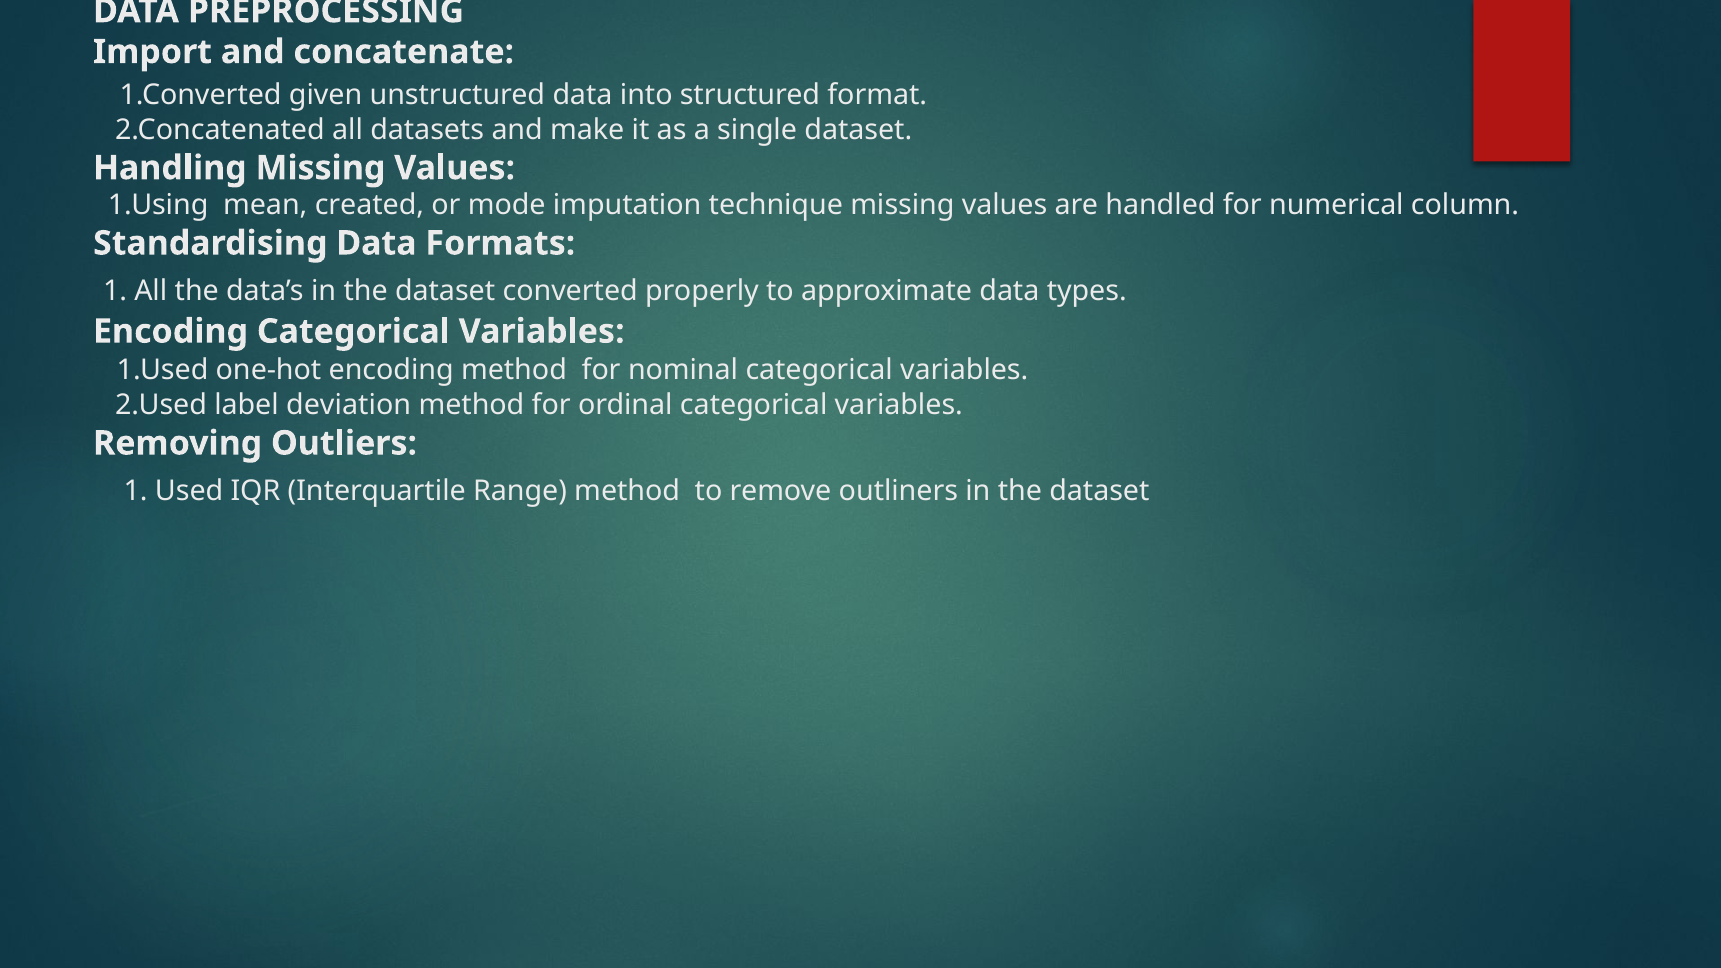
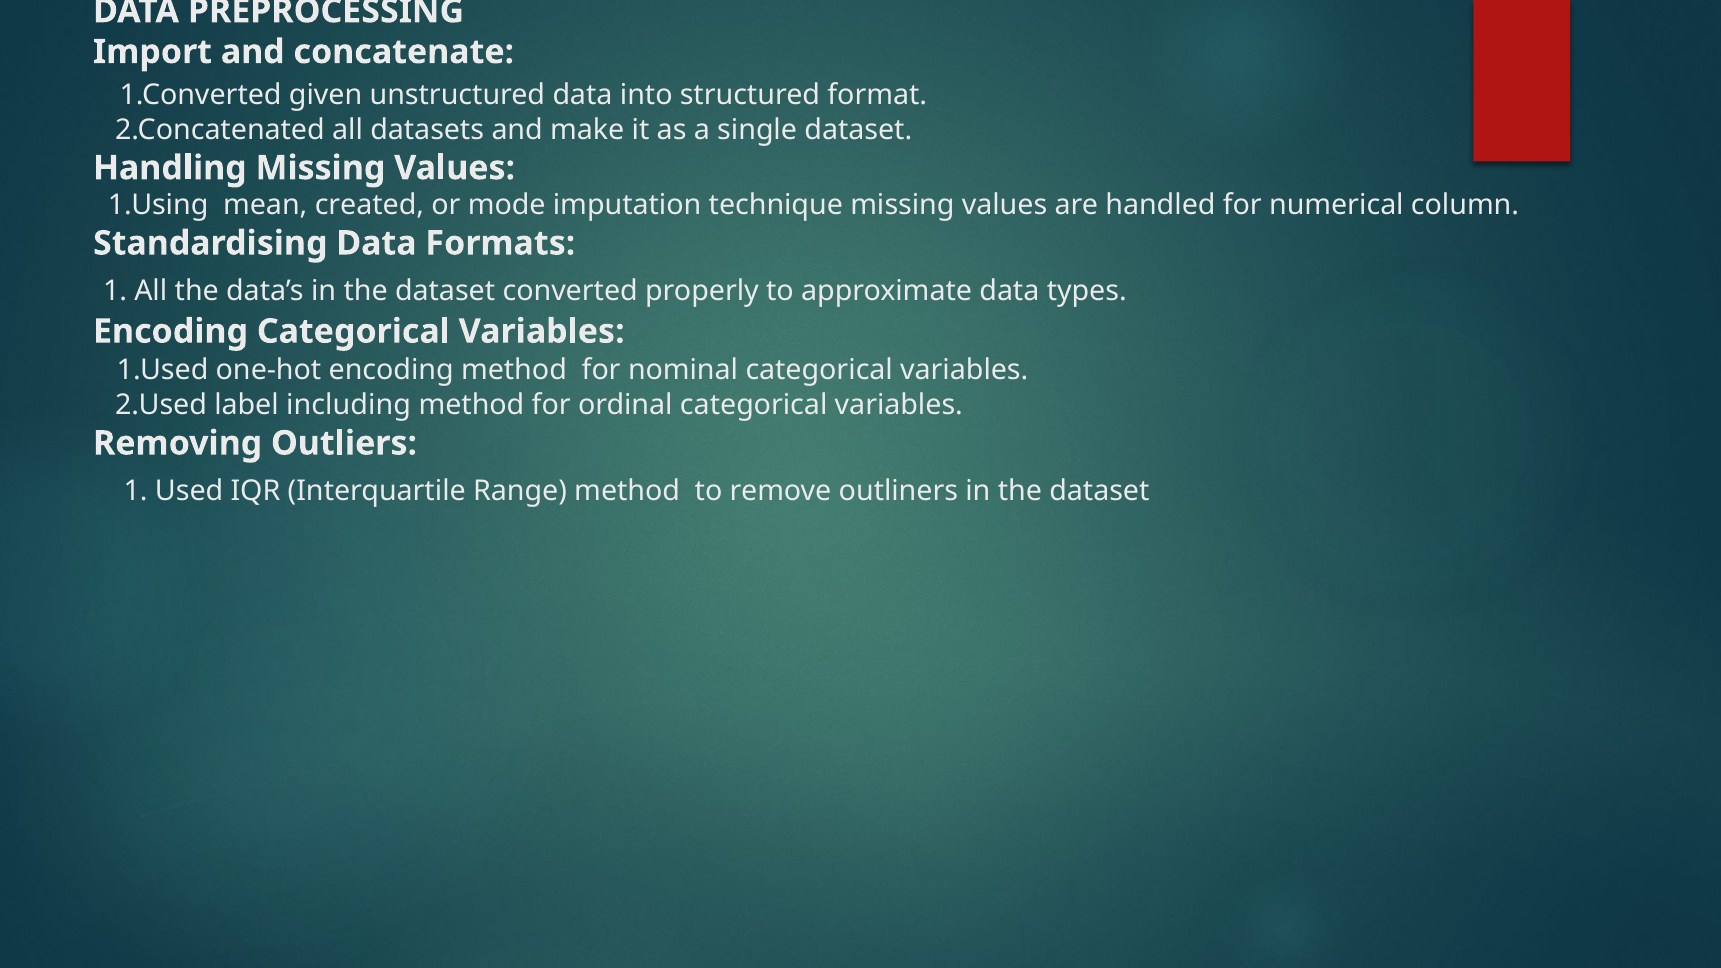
deviation: deviation -> including (349, 405)
